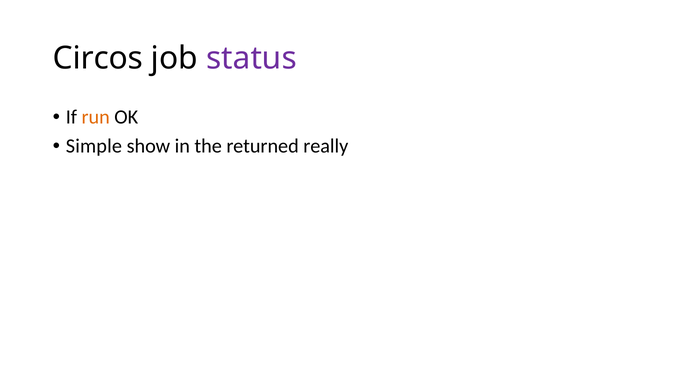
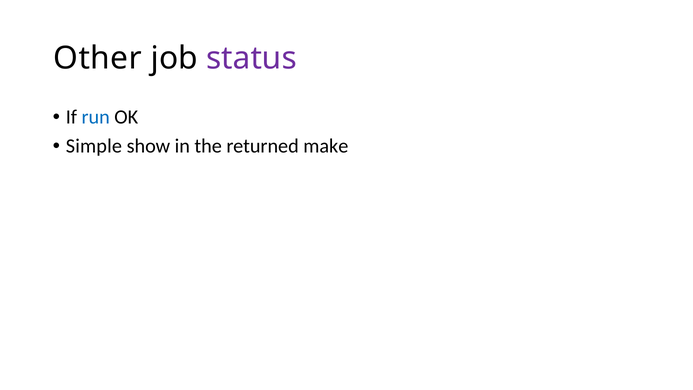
Circos: Circos -> Other (98, 58)
run colour: orange -> blue (96, 117)
really: really -> make (326, 146)
